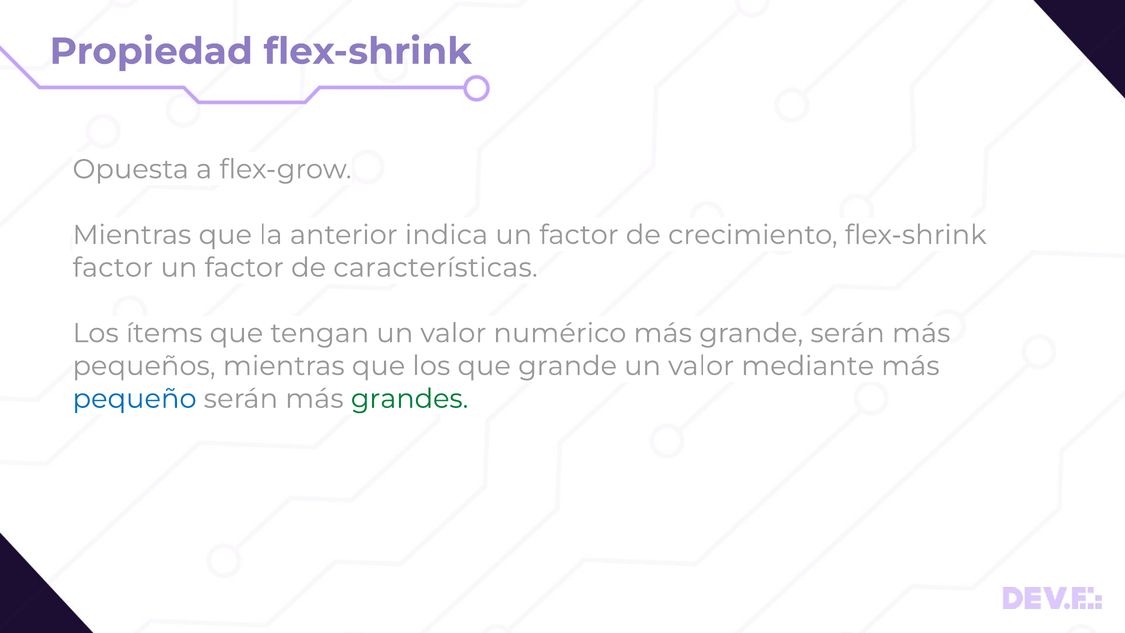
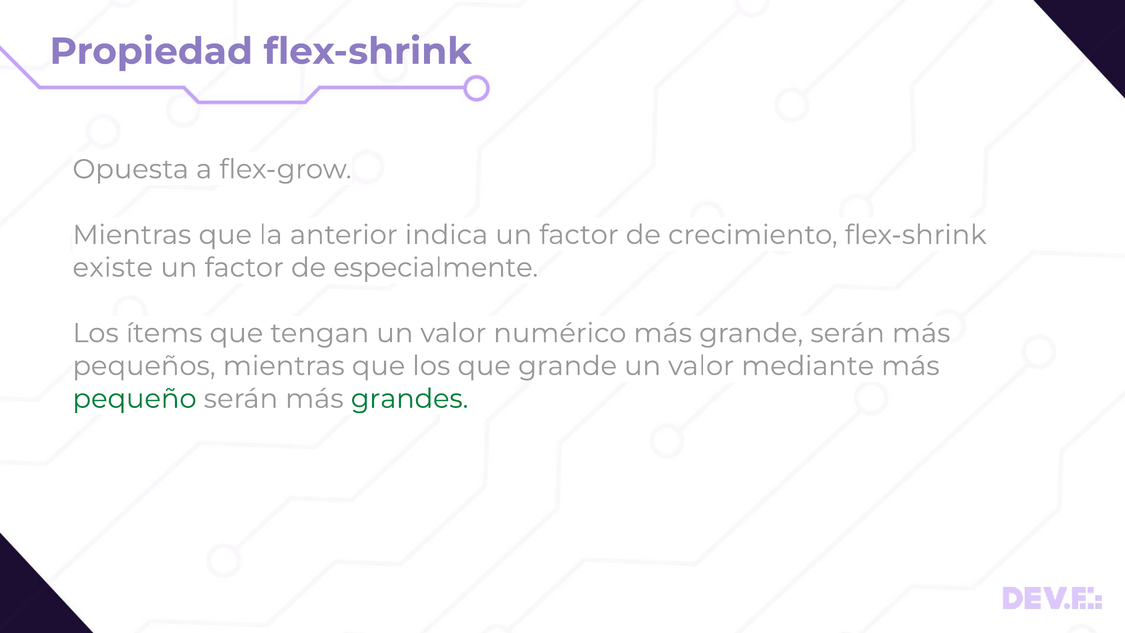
factor: factor -> existe (113, 268)
características: características -> especialmente (436, 268)
pequeño colour: blue -> green (135, 399)
